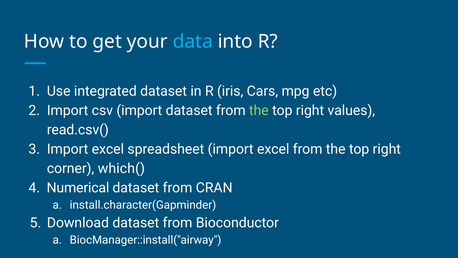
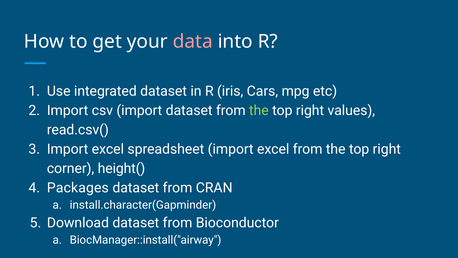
data colour: light blue -> pink (193, 42)
which(: which( -> height( (121, 168)
Numerical: Numerical -> Packages (78, 188)
